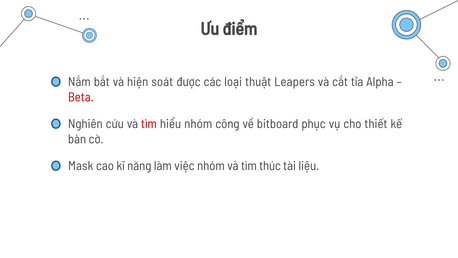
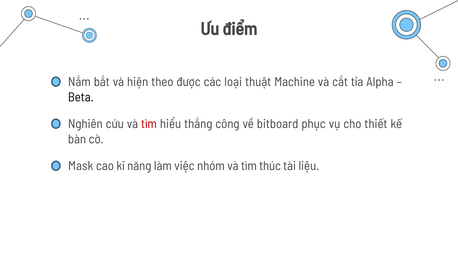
soát: soát -> theo (162, 82)
Leapers: Leapers -> Machine (295, 82)
Beta colour: red -> black (81, 97)
hiểu nhóm: nhóm -> thắng (198, 124)
